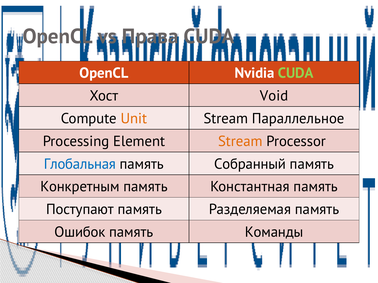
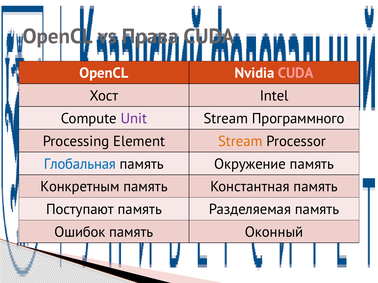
CUDA colour: light green -> pink (296, 73)
Void: Void -> Intel (274, 96)
Unit colour: orange -> purple (134, 119)
Параллельное: Параллельное -> Программного (298, 119)
Собранный: Собранный -> Окружение (250, 164)
Команды: Команды -> Оконный (274, 232)
